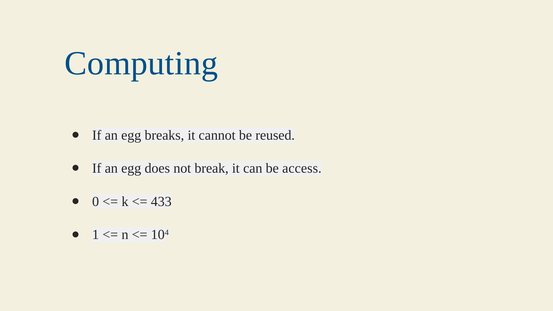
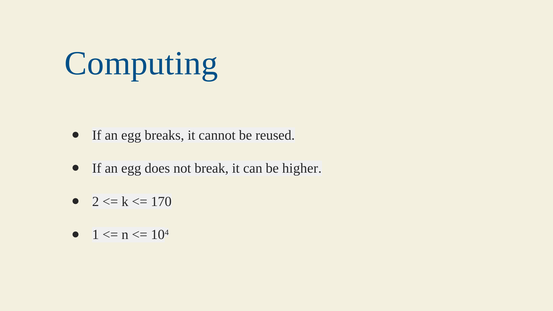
access: access -> higher (302, 168)
0: 0 -> 2 (96, 202)
433: 433 -> 170 (161, 202)
